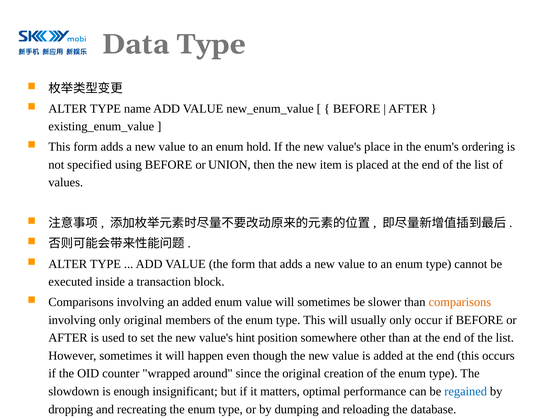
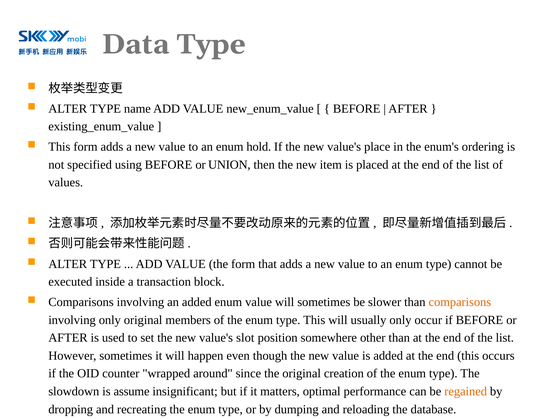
hint: hint -> slot (245, 338)
enough: enough -> assume (132, 392)
regained colour: blue -> orange (466, 392)
